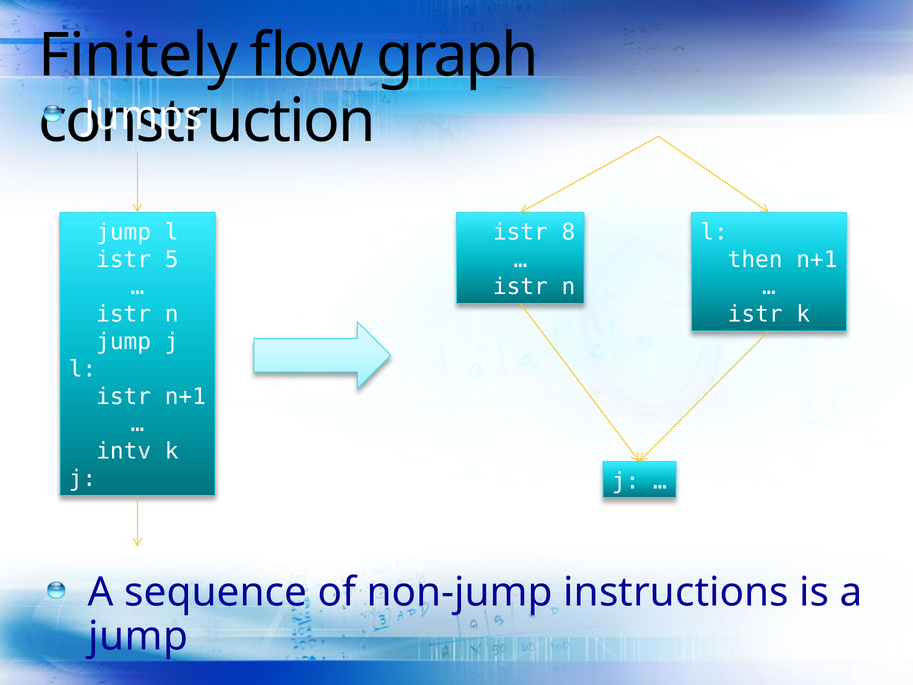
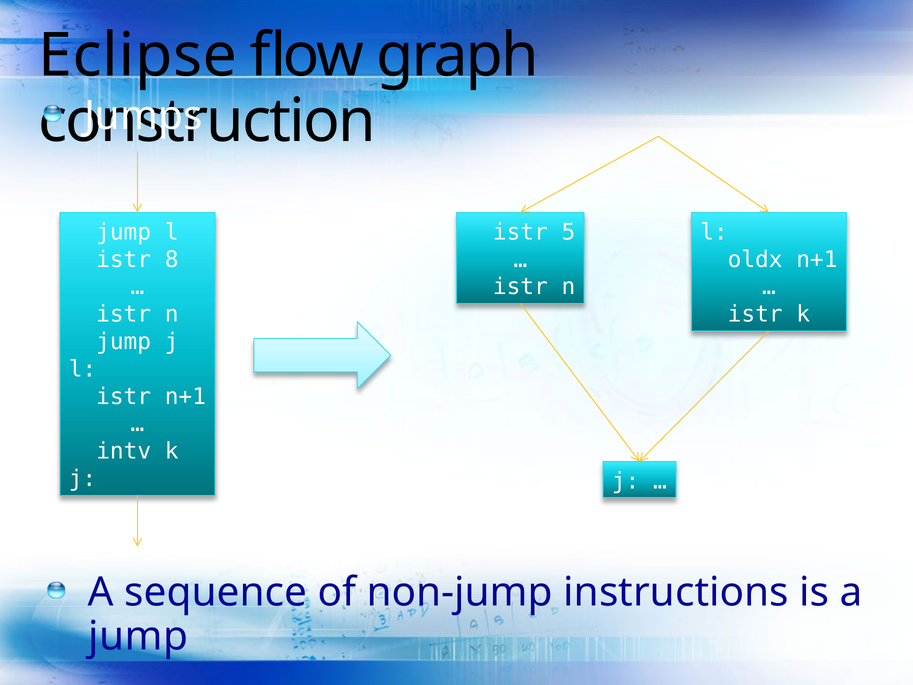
Finitely: Finitely -> Eclipse (138, 55)
8: 8 -> 5 (568, 232)
5: 5 -> 8 (172, 259)
then: then -> oldx (755, 259)
